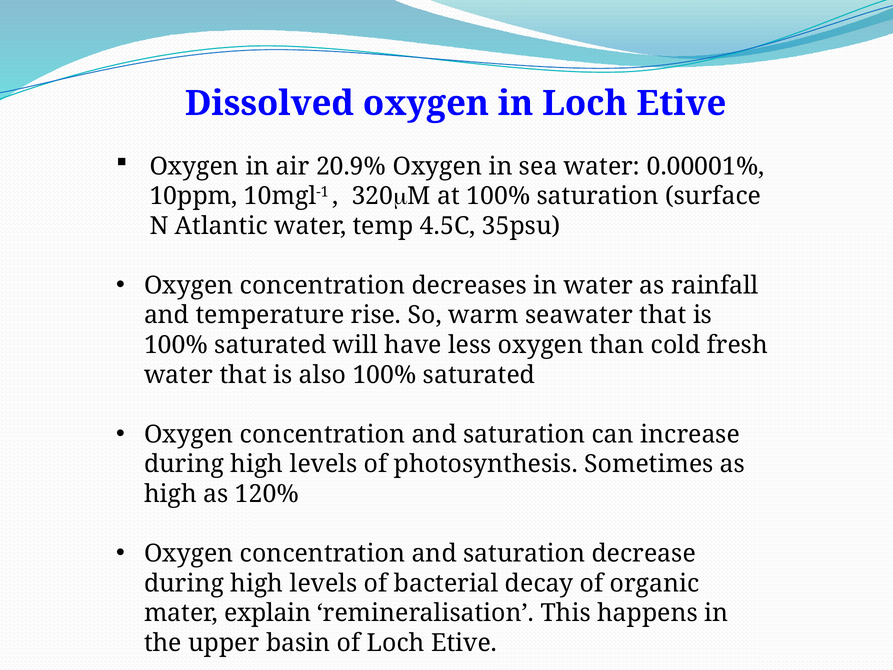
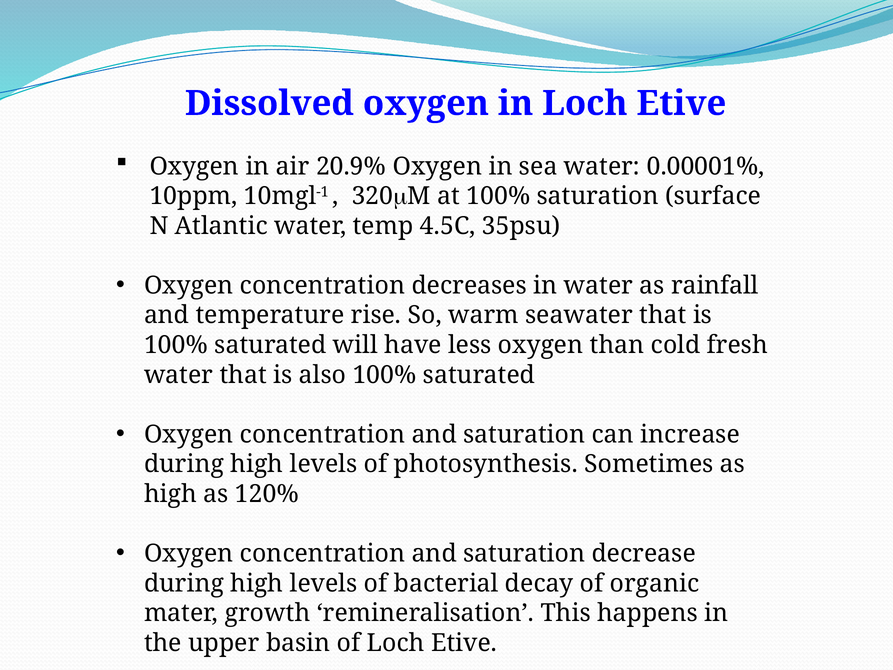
explain: explain -> growth (267, 613)
